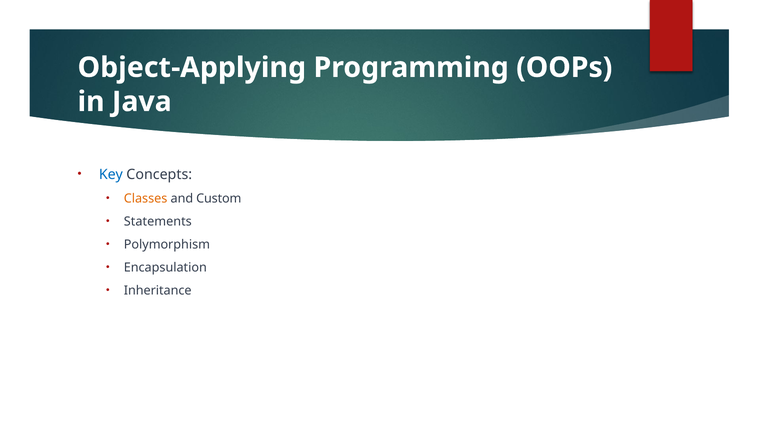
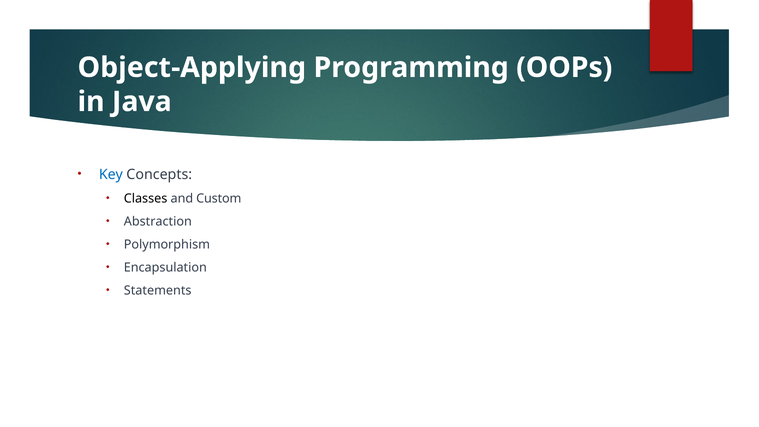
Classes colour: orange -> black (146, 198)
Statements: Statements -> Abstraction (158, 221)
Inheritance: Inheritance -> Statements (158, 291)
